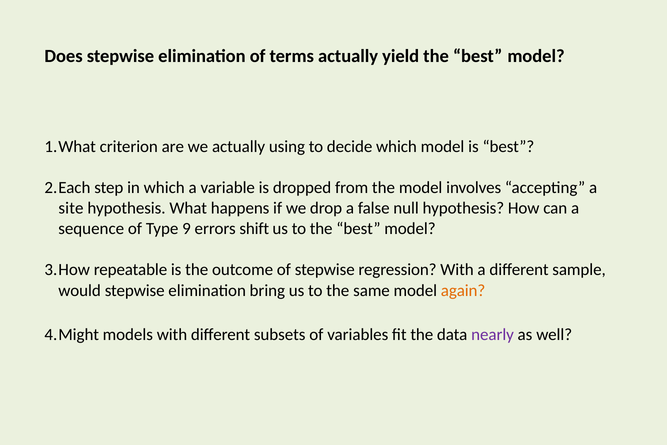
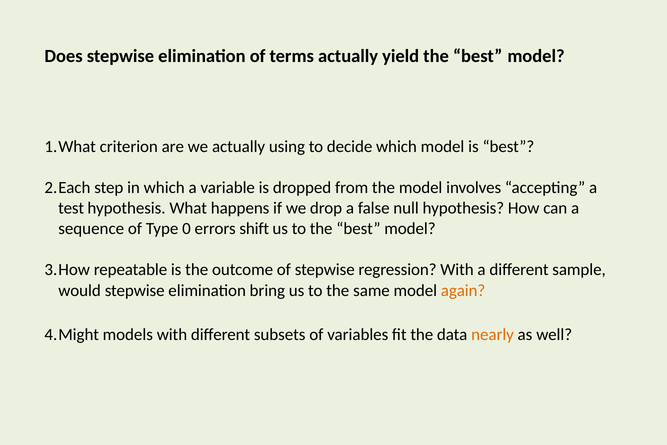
site: site -> test (71, 208)
9: 9 -> 0 (186, 229)
nearly colour: purple -> orange (493, 335)
